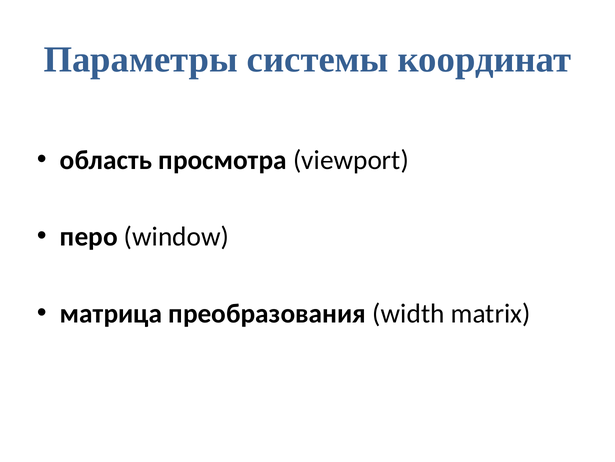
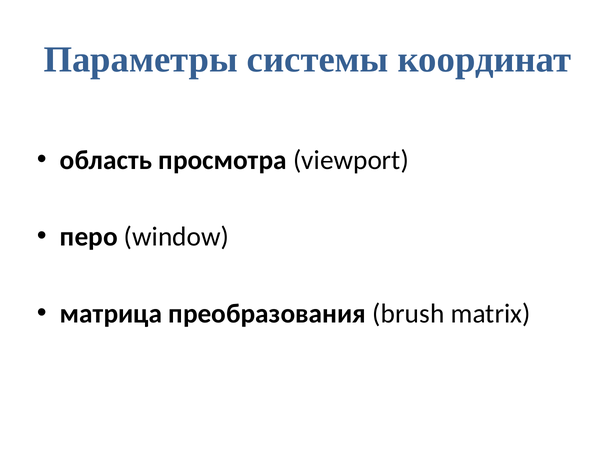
width: width -> brush (409, 313)
